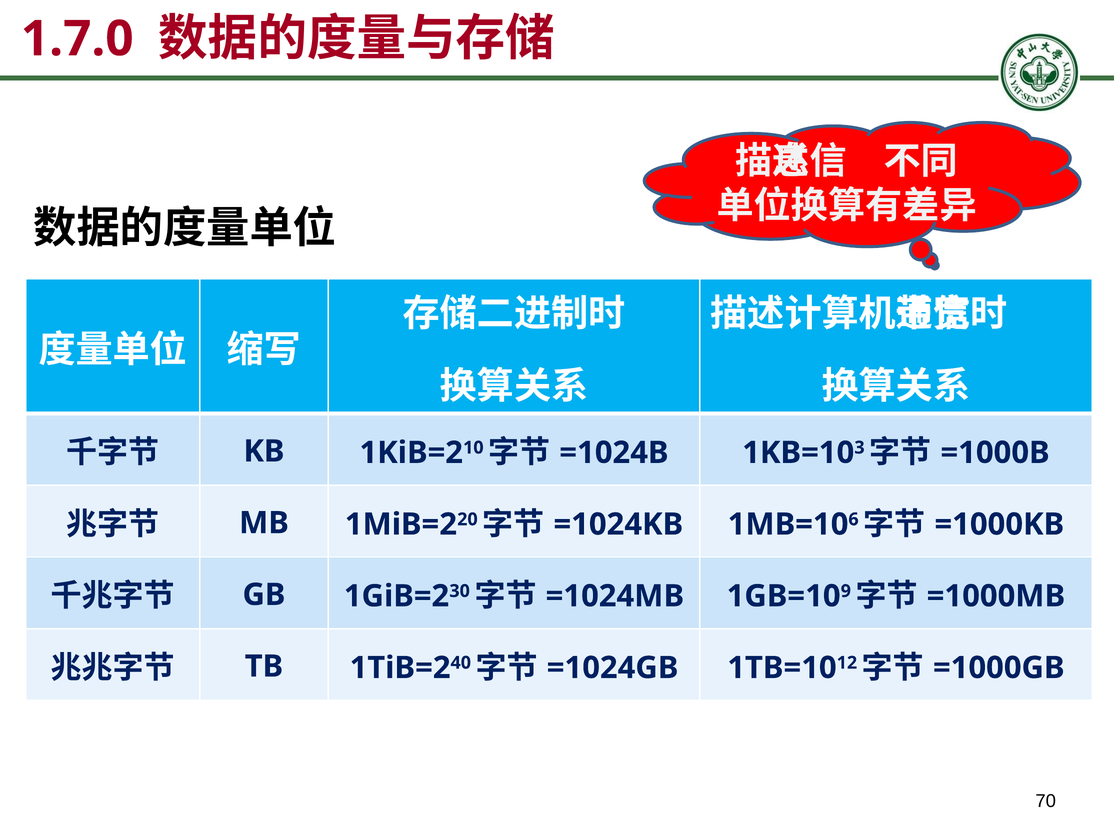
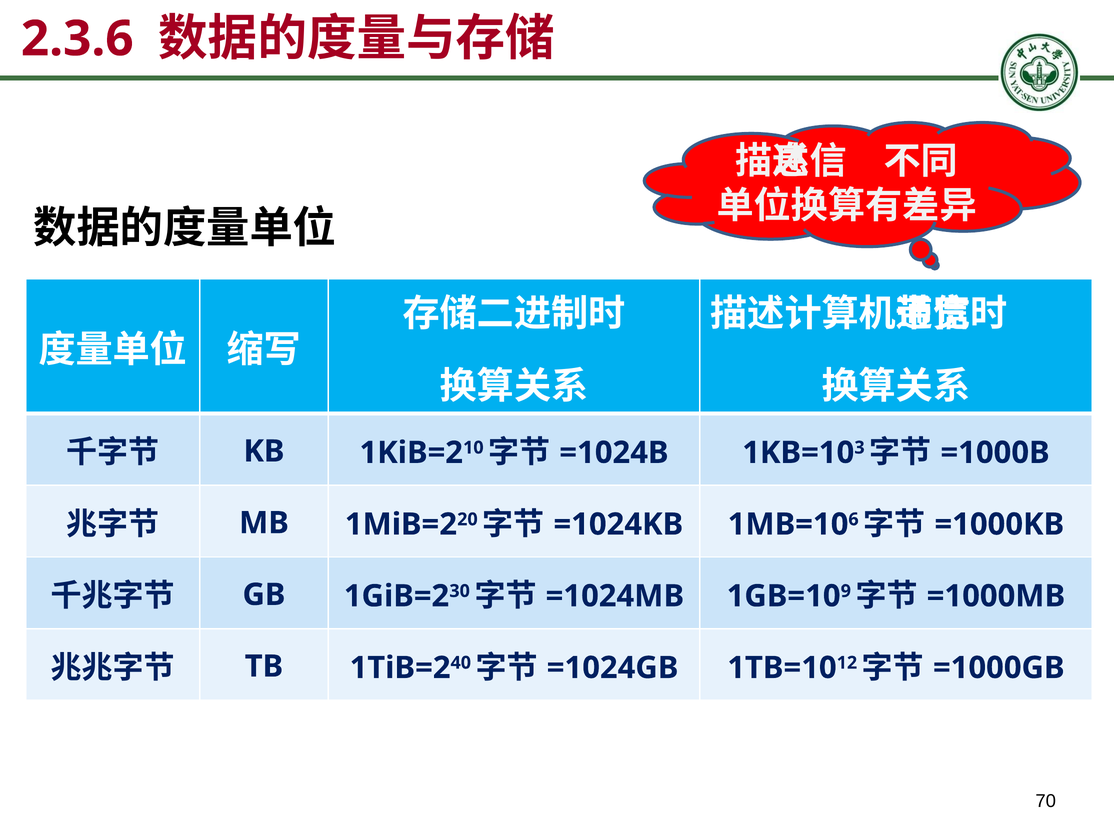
1.7.0: 1.7.0 -> 2.3.6 (77, 39)
